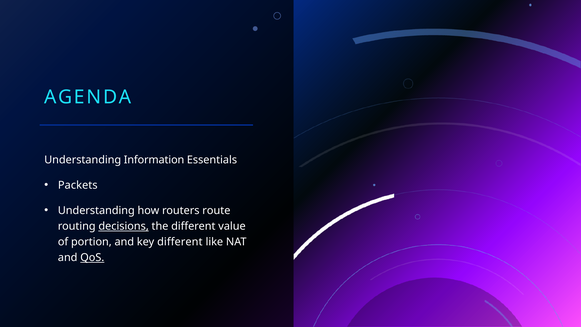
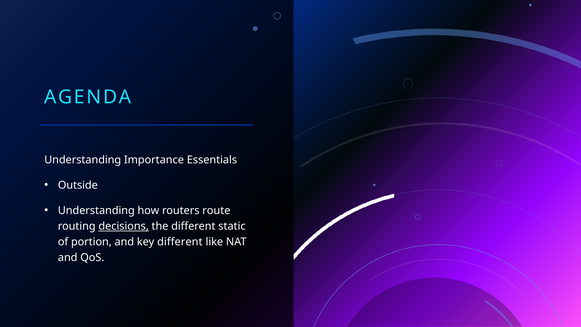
Information: Information -> Importance (154, 160)
Packets: Packets -> Outside (78, 185)
value: value -> static (232, 226)
QoS underline: present -> none (92, 257)
